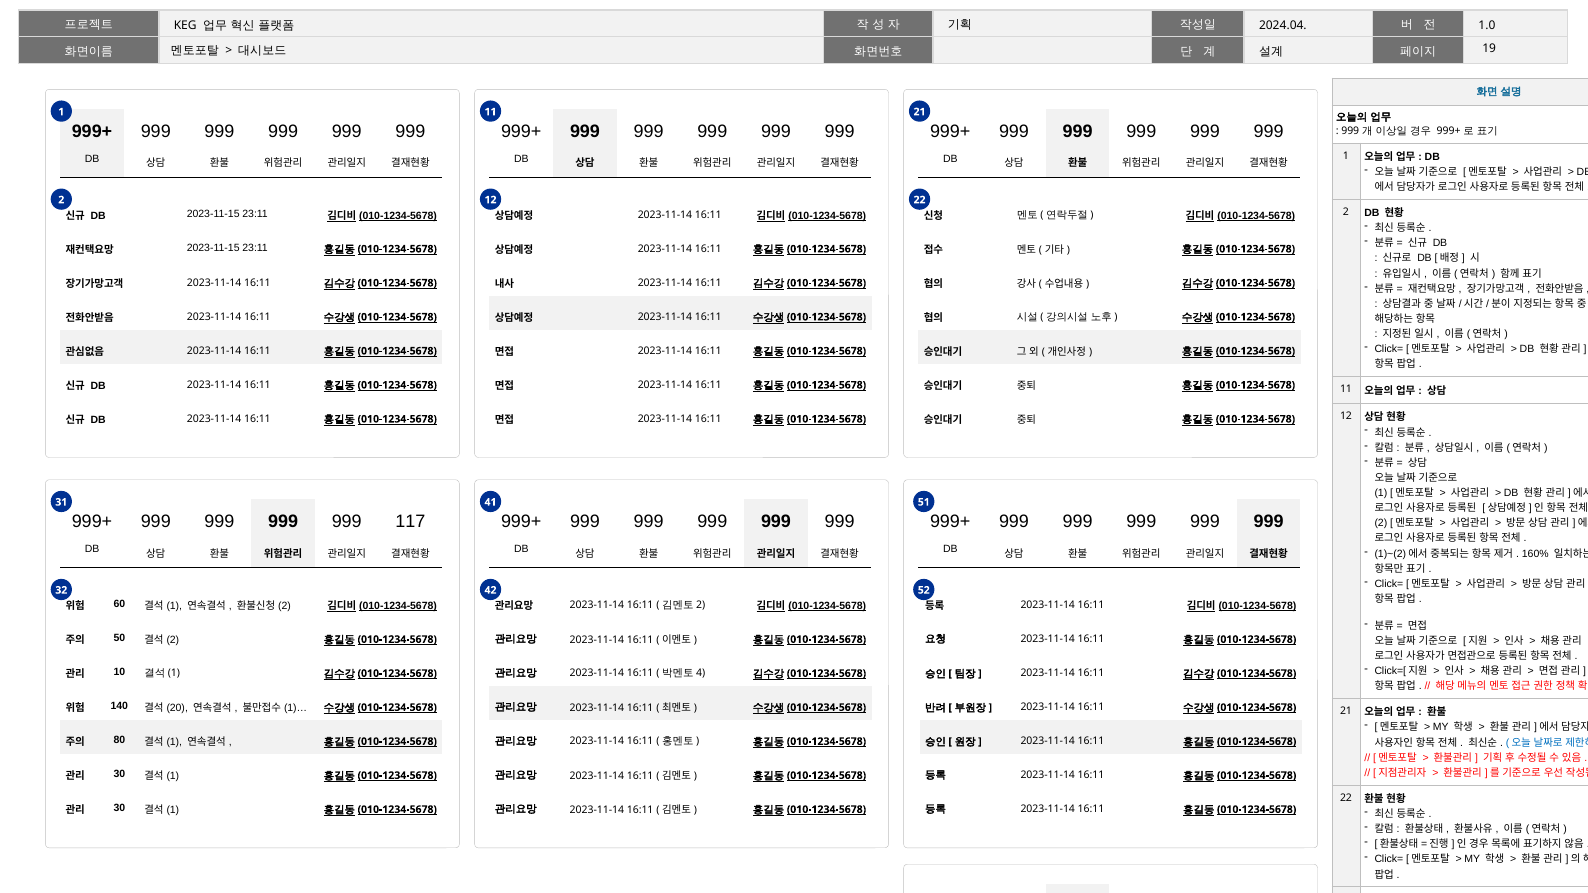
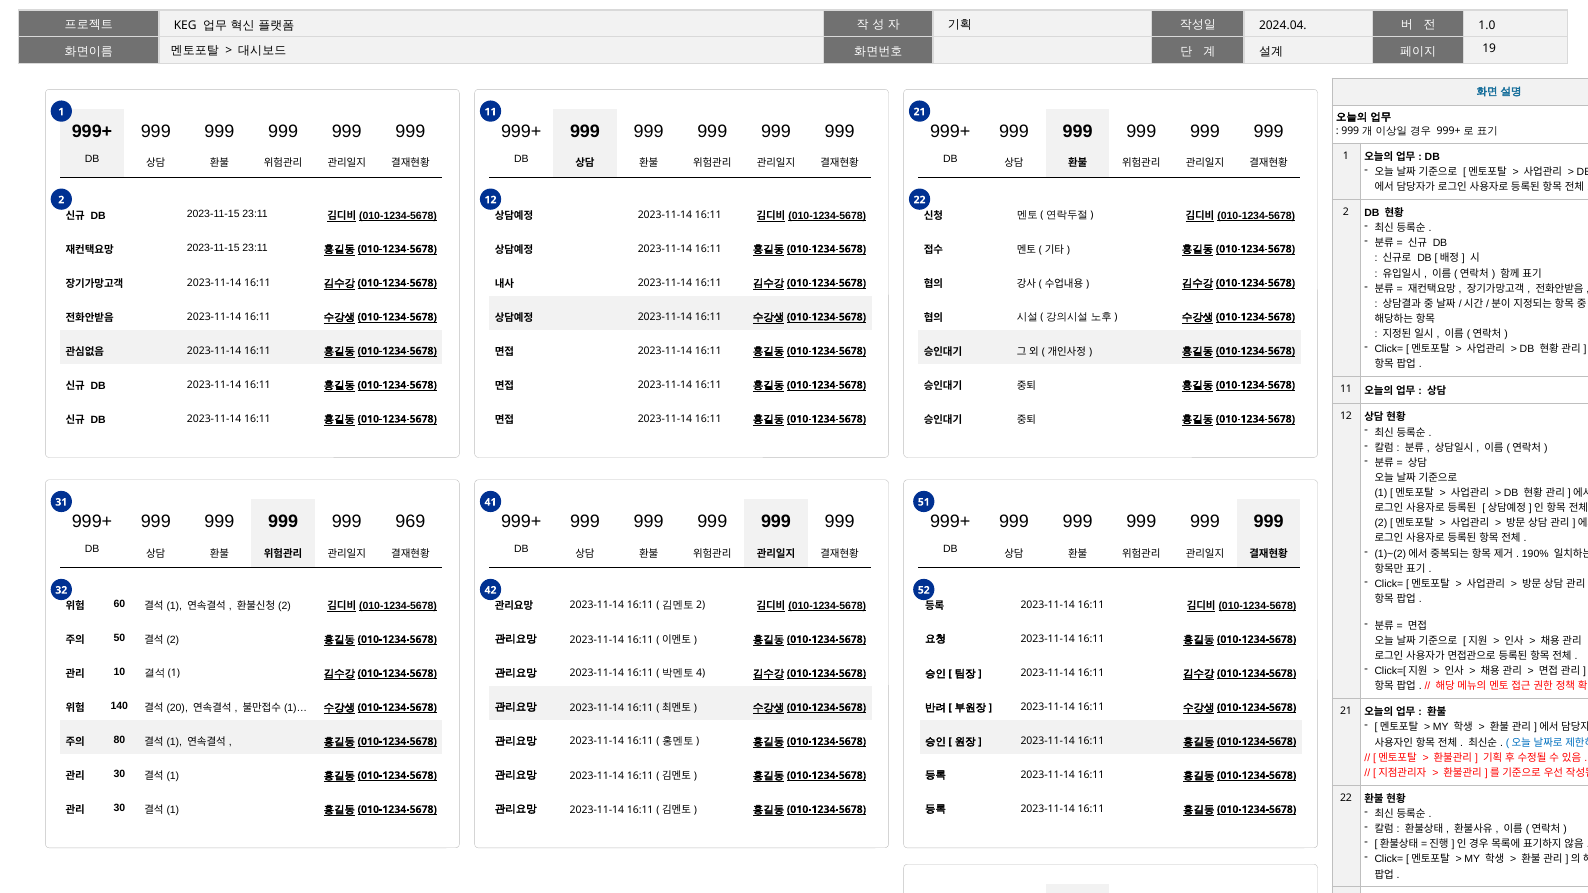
117: 117 -> 969 (410, 522)
160%: 160% -> 190% (1535, 554)
